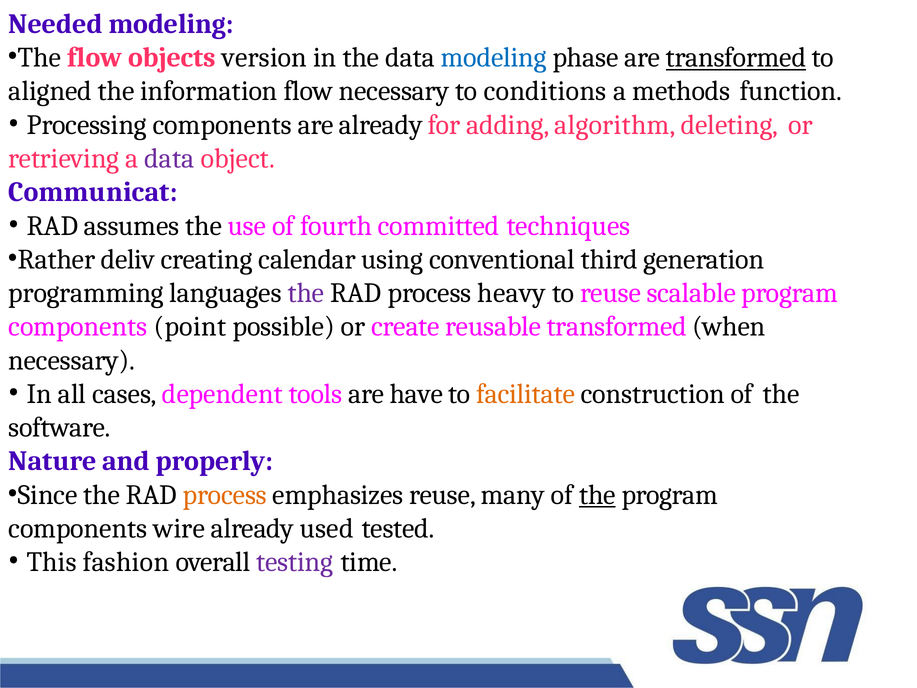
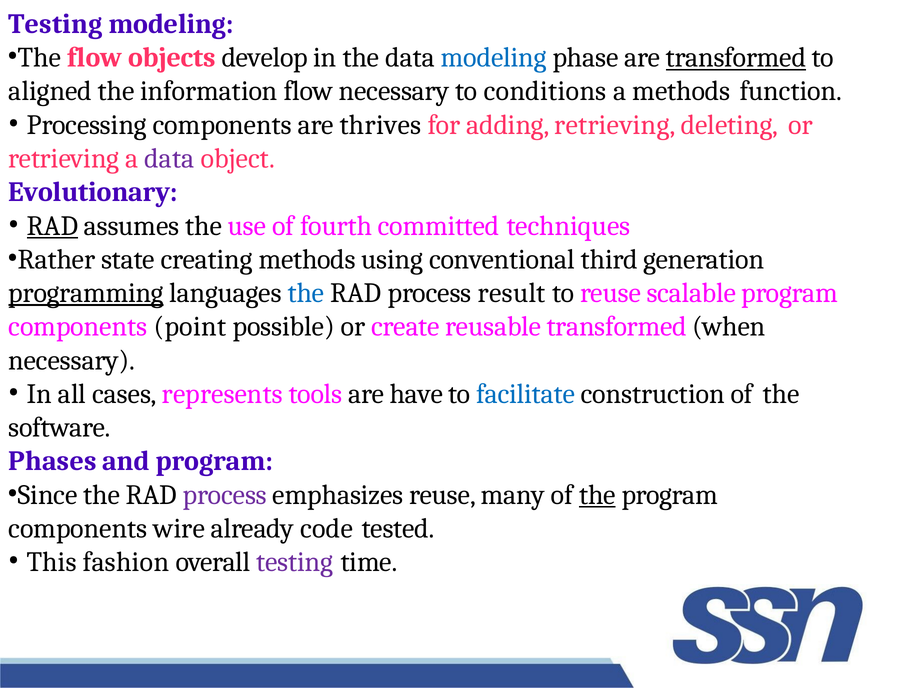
Needed: Needed -> Testing (55, 24)
version: version -> develop (265, 58)
are already: already -> thrives (380, 125)
adding algorithm: algorithm -> retrieving (615, 125)
Communicat: Communicat -> Evolutionary (93, 192)
RAD underline: none -> present (52, 226)
deliv: deliv -> state (128, 259)
creating calendar: calendar -> methods (307, 259)
programming underline: none -> present (86, 293)
the colour: purple -> blue (306, 293)
heavy: heavy -> result (512, 293)
dependent: dependent -> represents (222, 394)
facilitate colour: orange -> blue (526, 394)
Nature: Nature -> Phases (52, 461)
and properly: properly -> program (215, 461)
process colour: orange -> purple (225, 495)
used: used -> code (327, 528)
